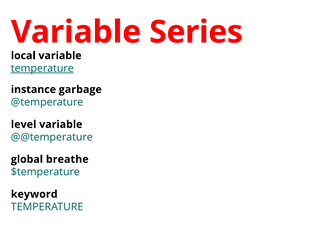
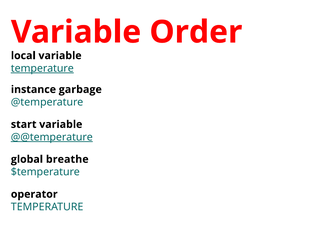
Series: Series -> Order (196, 32)
level: level -> start (24, 125)
@@temperature underline: none -> present (52, 137)
keyword: keyword -> operator (34, 195)
